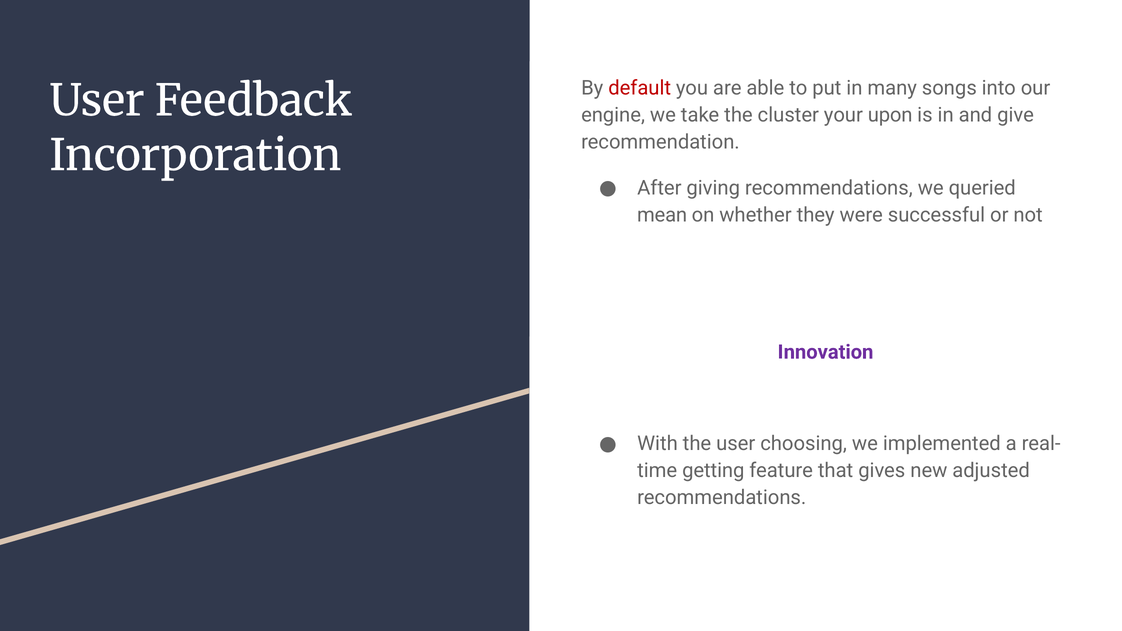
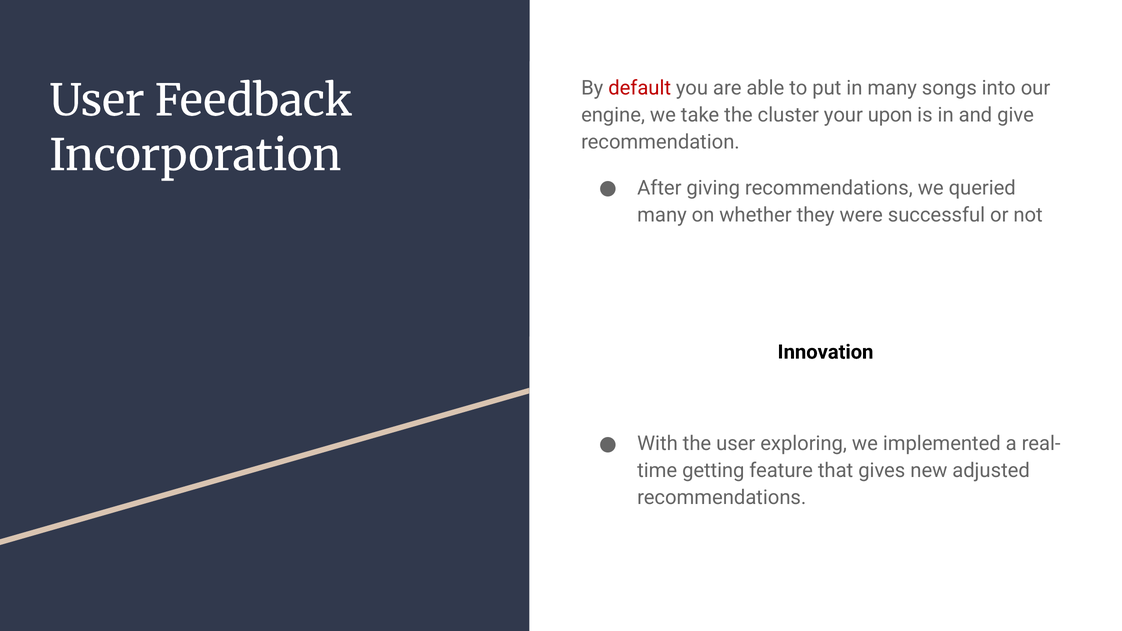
mean: mean -> many (662, 215)
Innovation colour: purple -> black (826, 352)
choosing: choosing -> exploring (804, 444)
